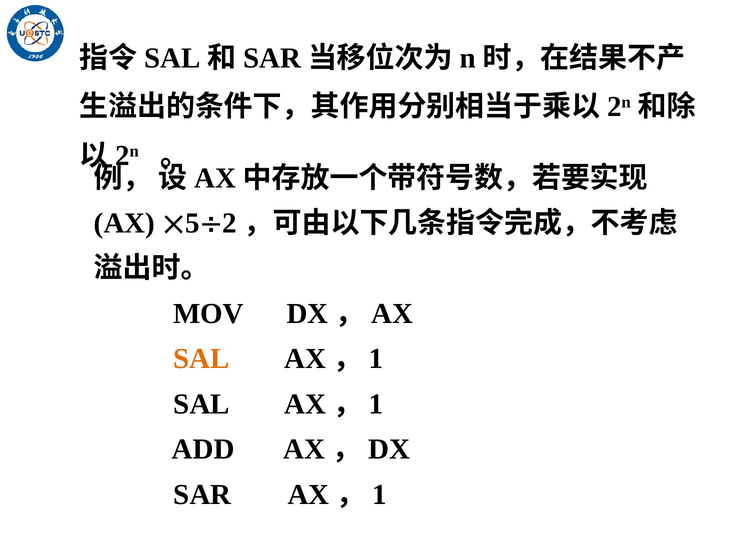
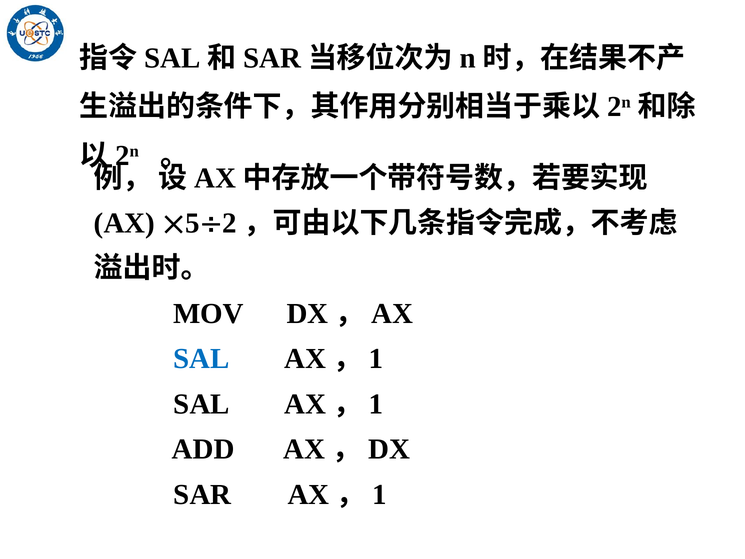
SAL colour: orange -> blue (202, 359)
